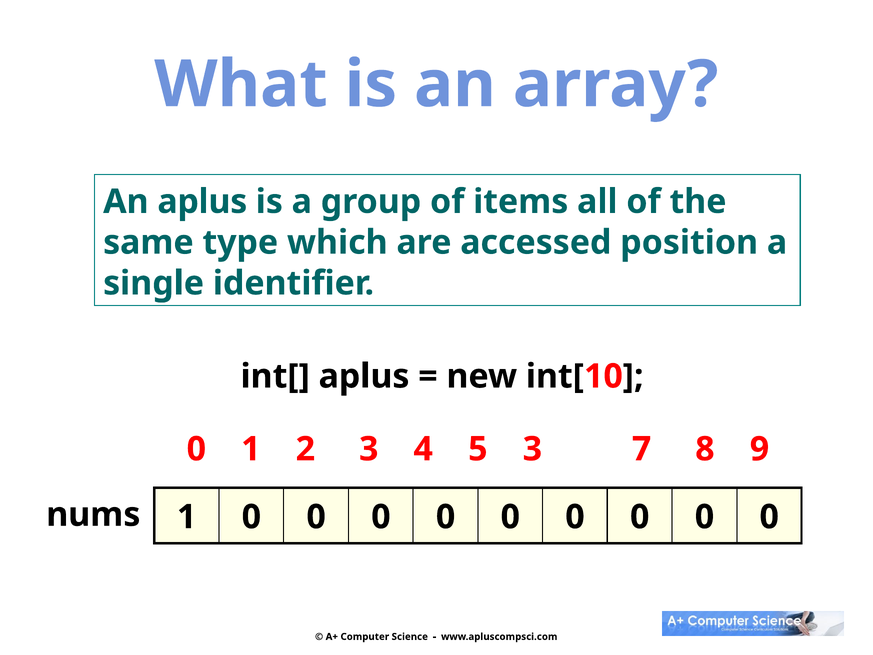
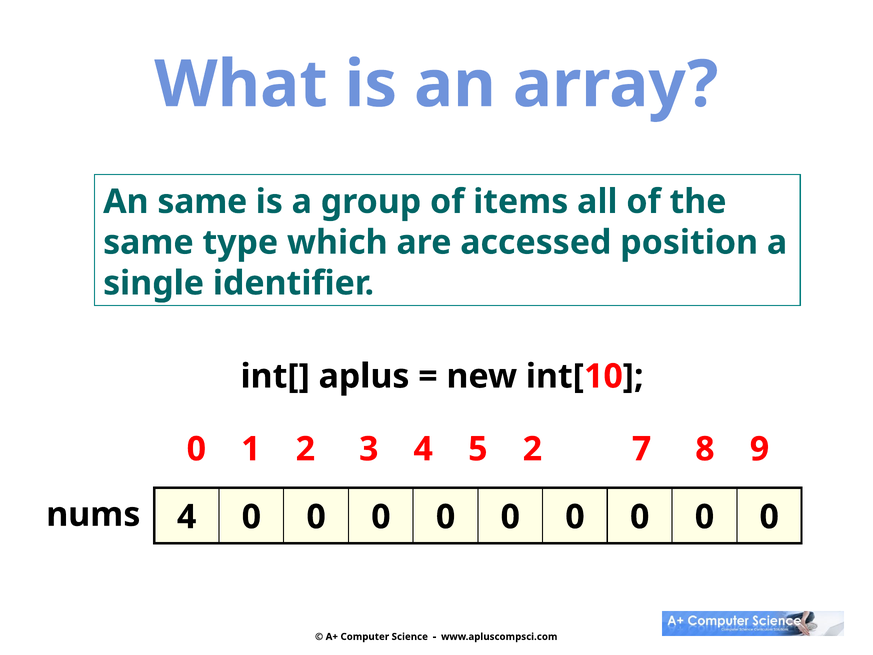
An aplus: aplus -> same (202, 202)
5 3: 3 -> 2 (532, 449)
nums 1: 1 -> 4 (187, 517)
